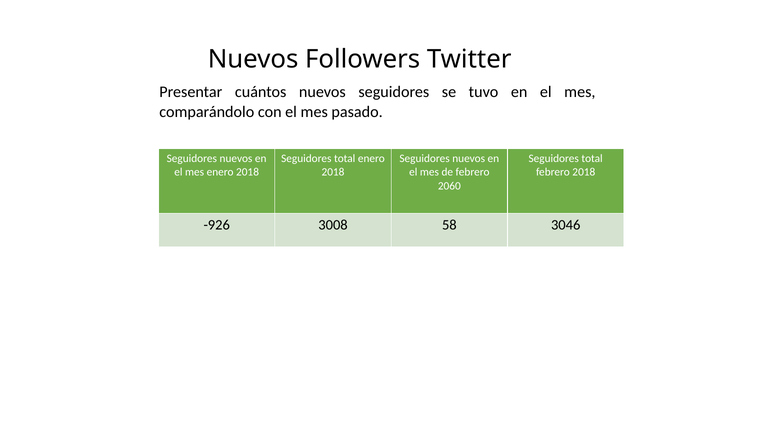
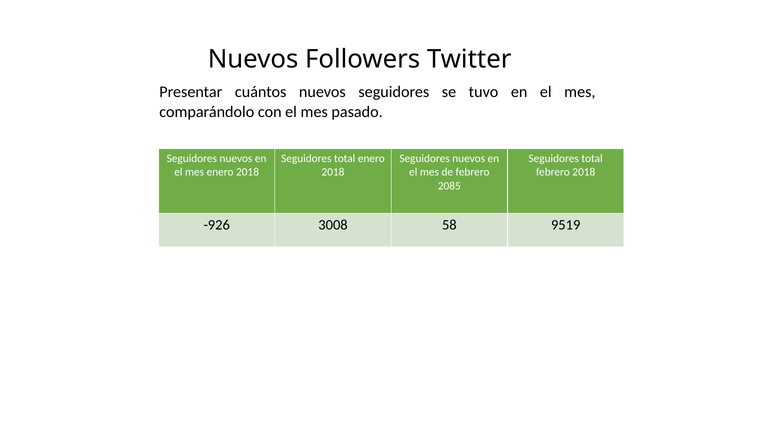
2060: 2060 -> 2085 (449, 186)
3046: 3046 -> 9519 (566, 225)
